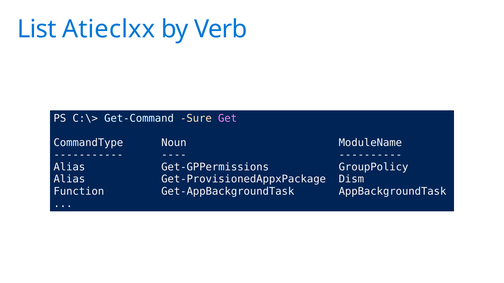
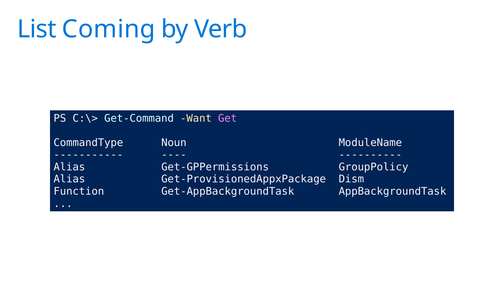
Atieclxx: Atieclxx -> Coming (109, 29)
Sure: Sure -> Want (196, 118)
